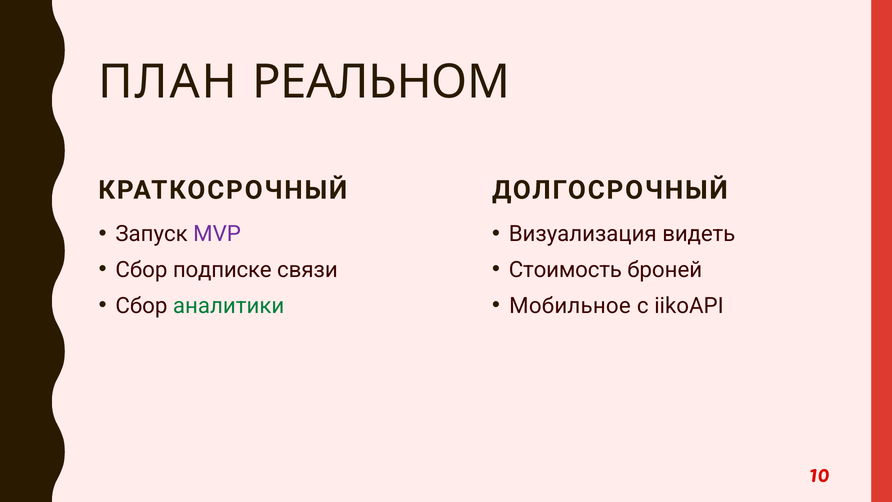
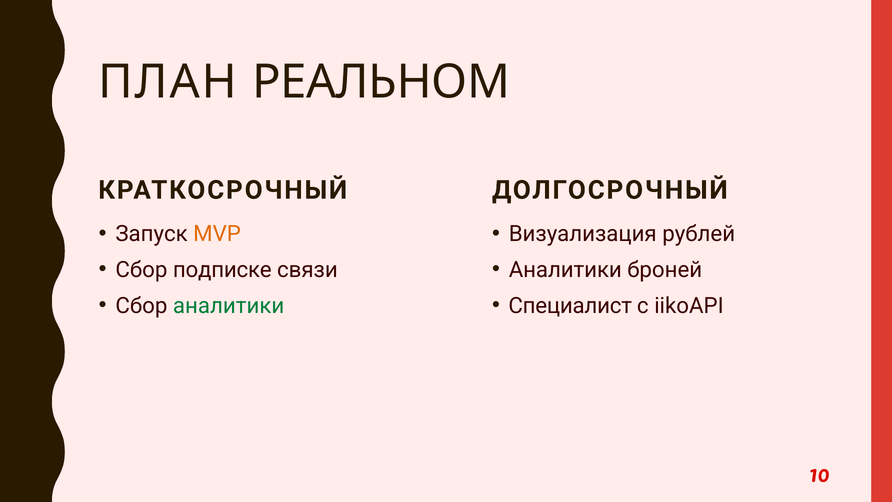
MVP colour: purple -> orange (217, 234)
видеть: видеть -> рублей (699, 234)
Стоимость: Стоимость -> Аналитики (565, 270)
Мобильное: Мобильное -> Специалист (570, 306)
